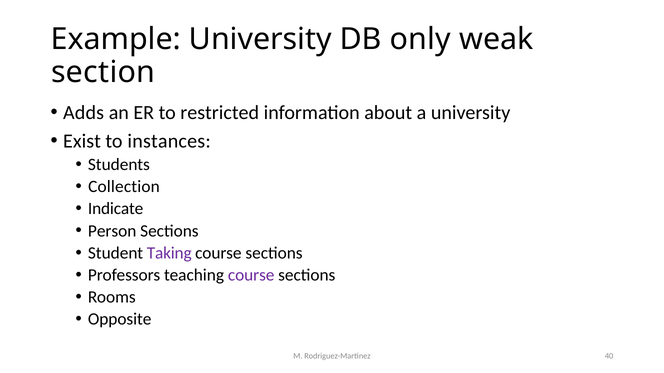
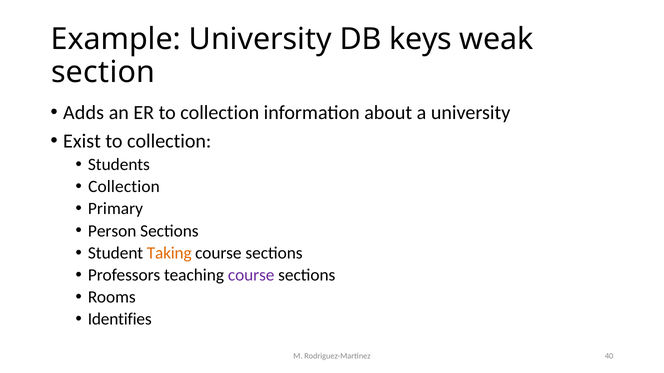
only: only -> keys (421, 39)
ER to restricted: restricted -> collection (220, 113)
instances: instances -> collection (169, 141)
Indicate: Indicate -> Primary (116, 209)
Taking colour: purple -> orange (169, 253)
Opposite: Opposite -> Identifies (120, 320)
